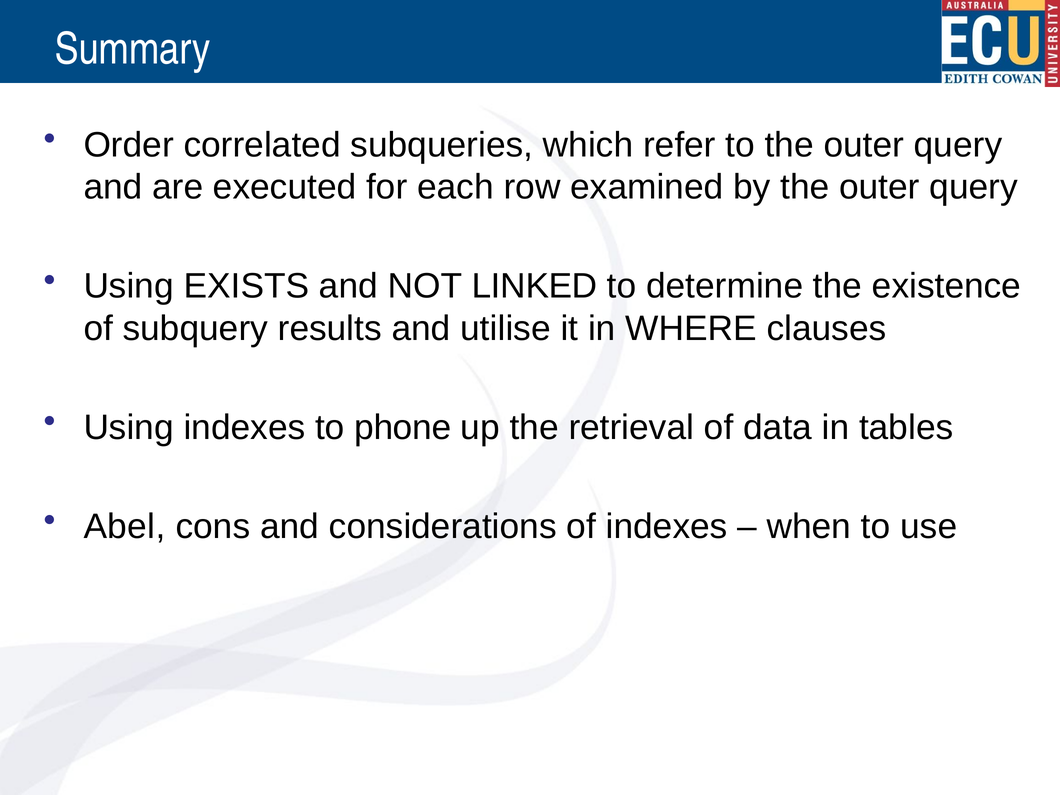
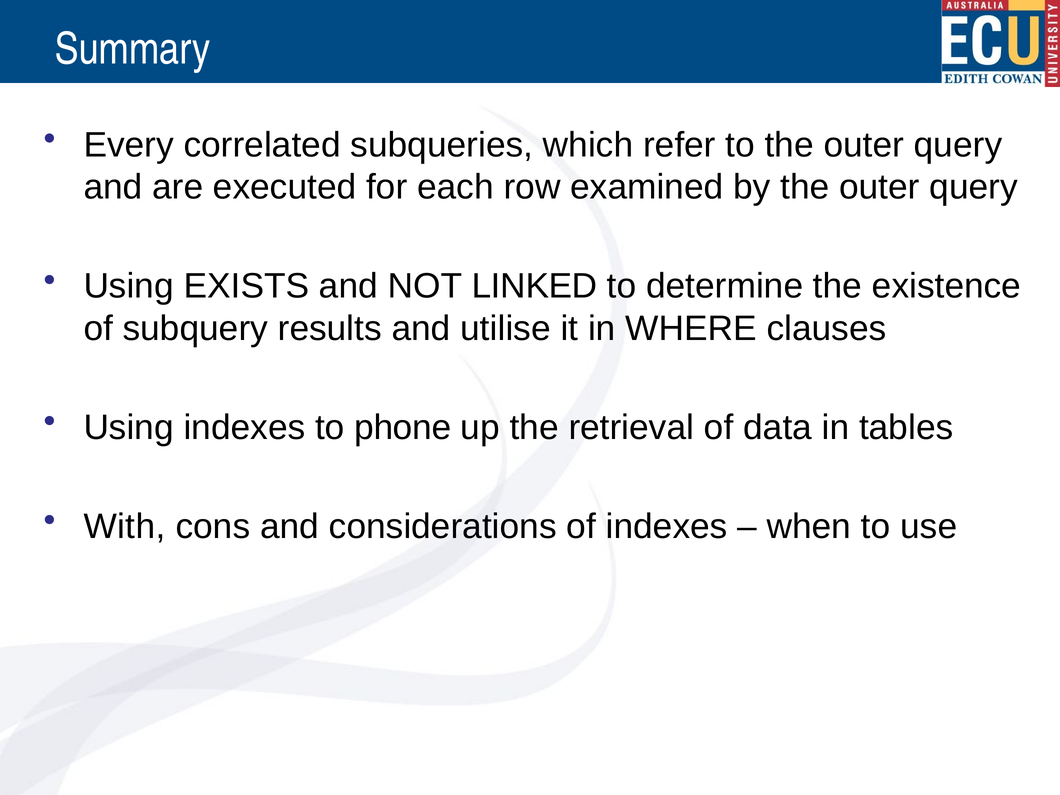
Order: Order -> Every (129, 145)
Abel: Abel -> With (125, 526)
